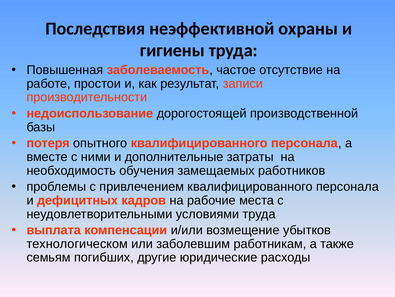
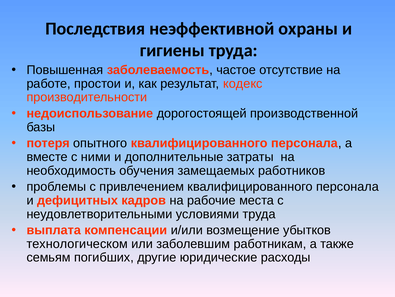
записи: записи -> кодекс (243, 83)
